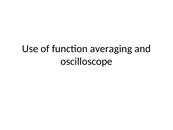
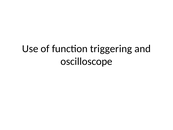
averaging: averaging -> triggering (111, 49)
